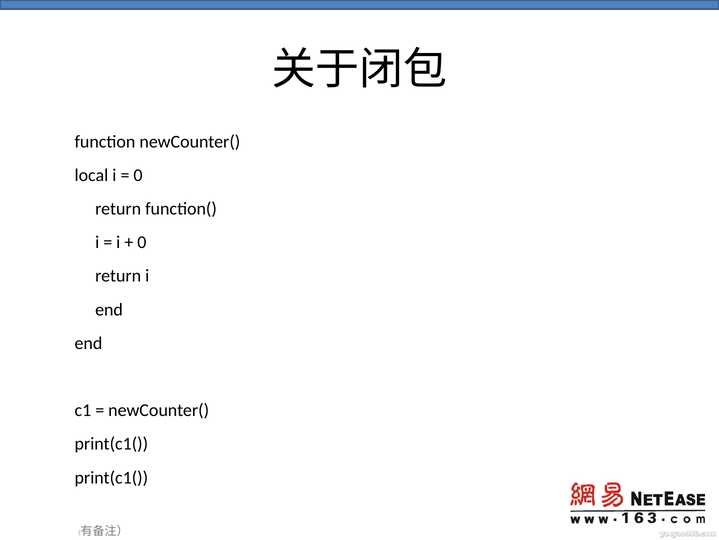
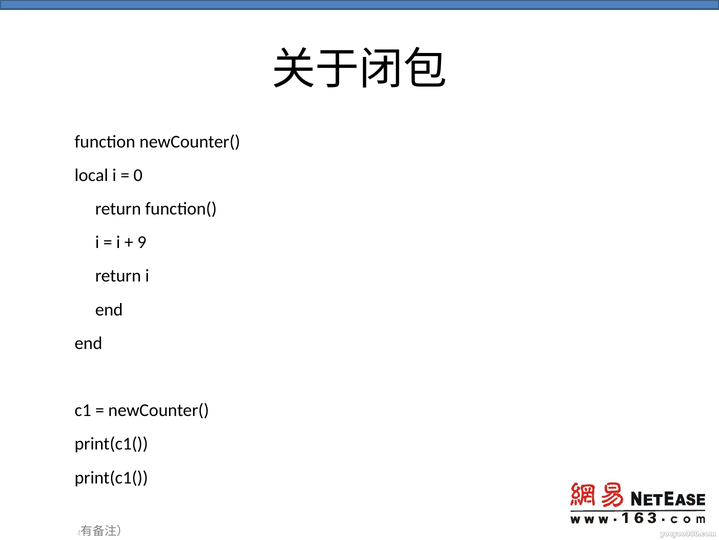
0: 0 -> 9 (142, 242)
